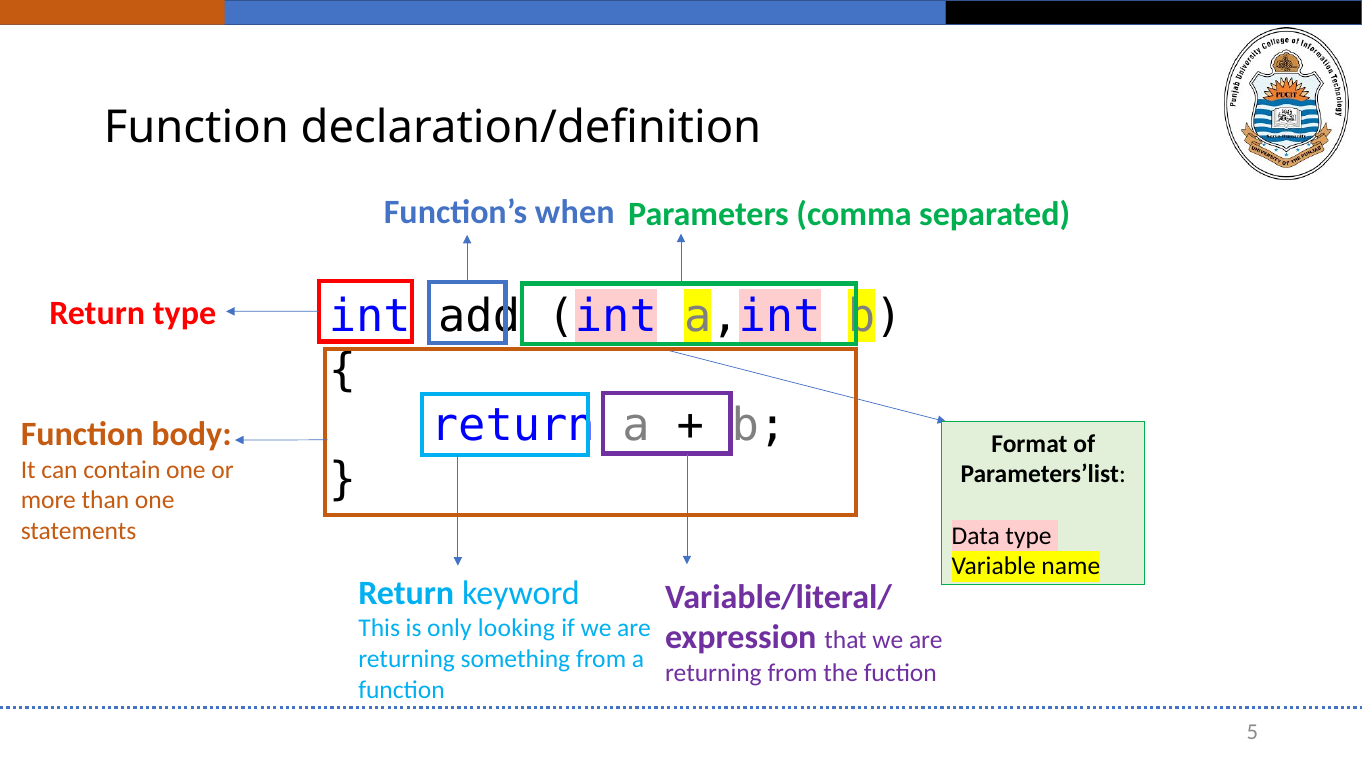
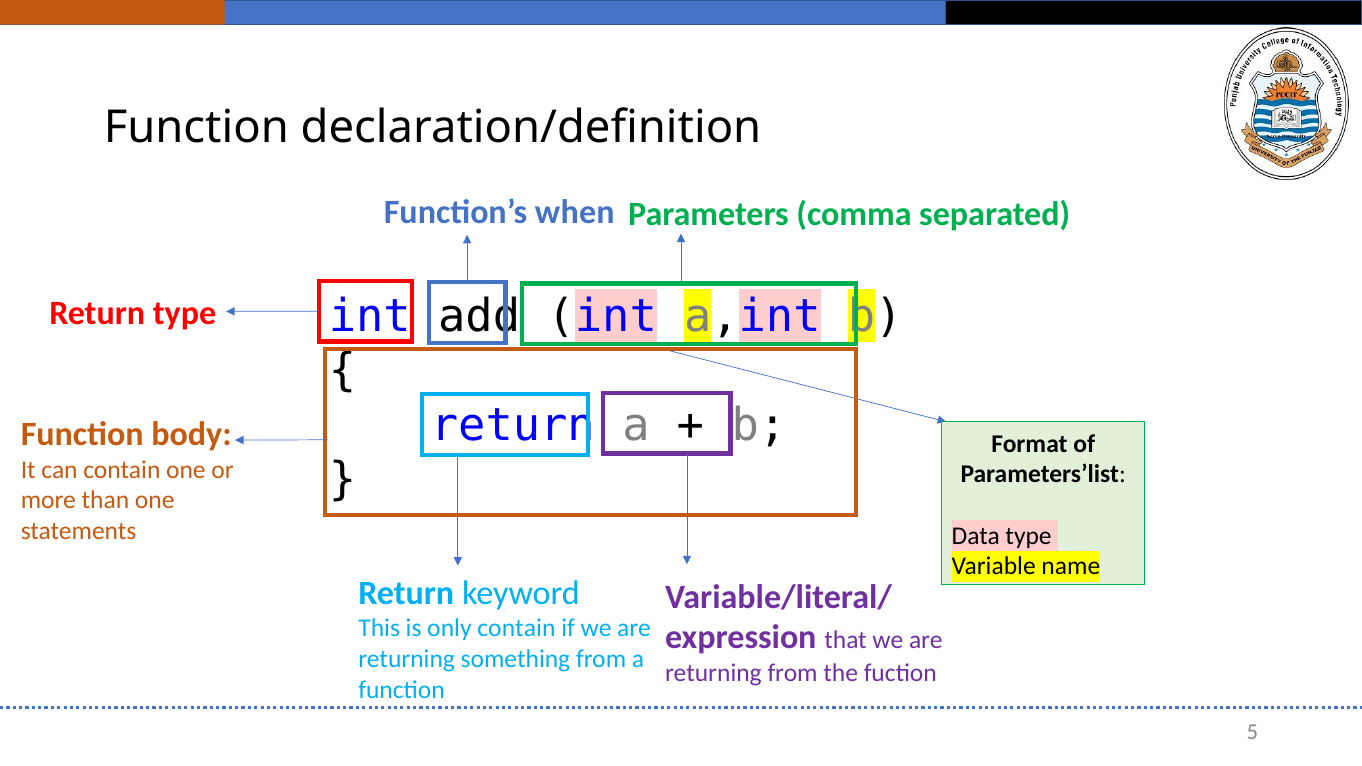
only looking: looking -> contain (516, 629)
